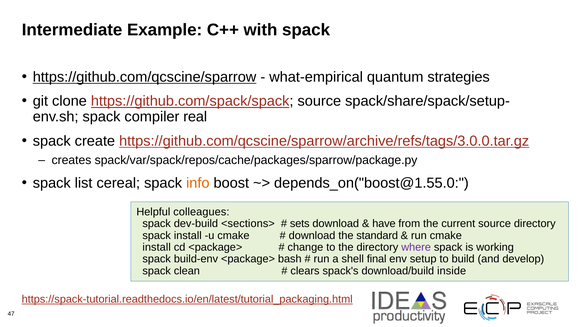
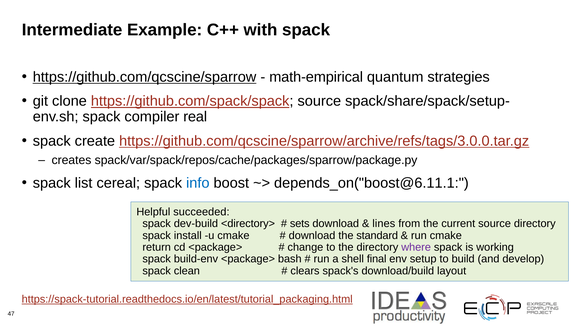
what-empirical: what-empirical -> math-empirical (316, 77)
info colour: orange -> blue (198, 183)
depends_on("boost@1.55.0: depends_on("boost@1.55.0 -> depends_on("boost@6.11.1 (371, 183)
colleagues: colleagues -> succeeded (201, 212)
<sections>: <sections> -> <directory> (248, 224)
have: have -> lines (384, 224)
install: install -> return (157, 247)
inside: inside -> layout (452, 271)
